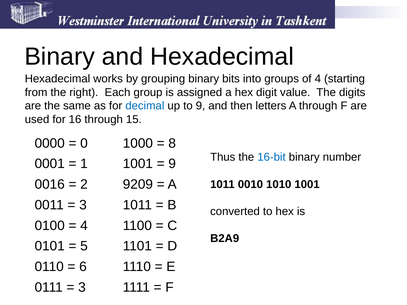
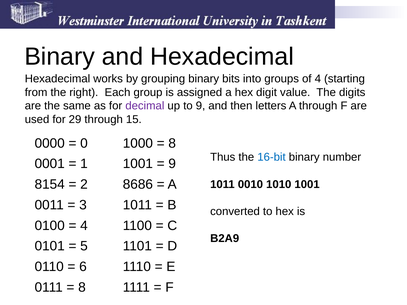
decimal colour: blue -> purple (145, 106)
16: 16 -> 29 (75, 120)
0016: 0016 -> 8154 (50, 184)
9209: 9209 -> 8686 (138, 184)
3: 3 -> 8 (82, 288)
